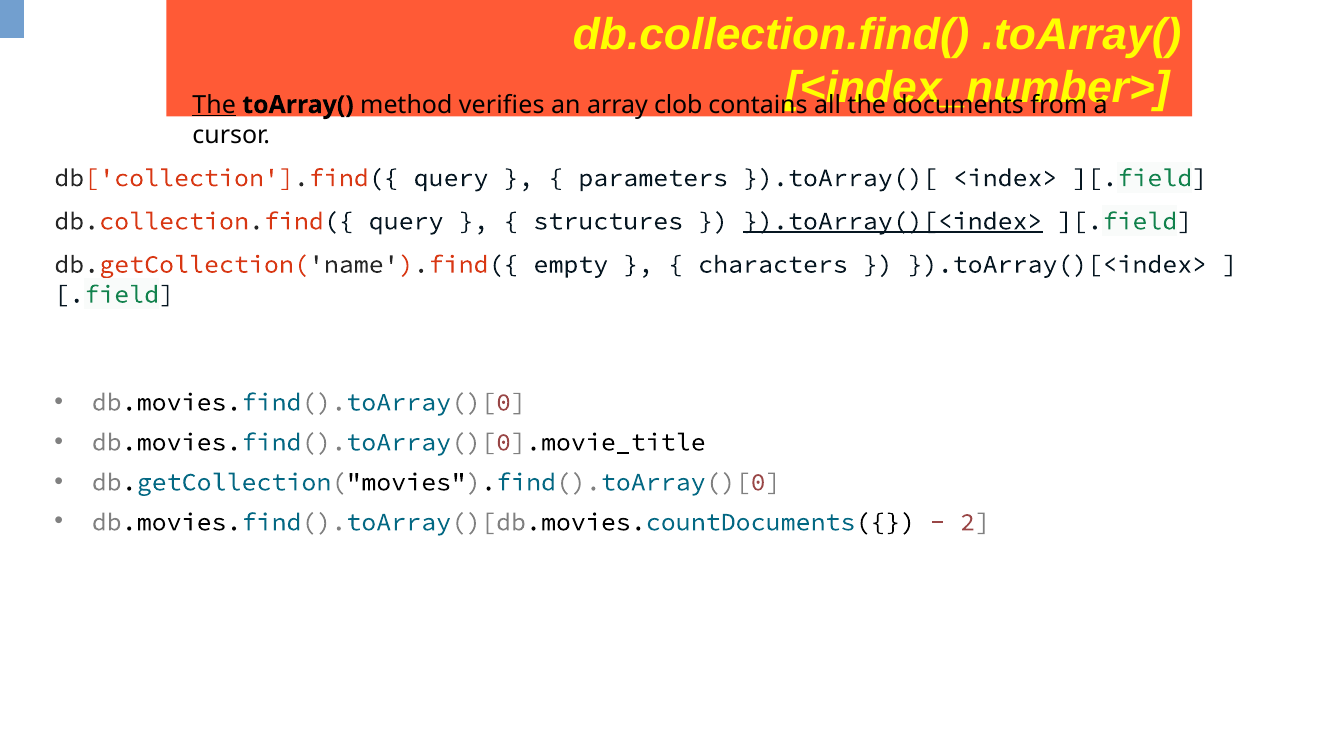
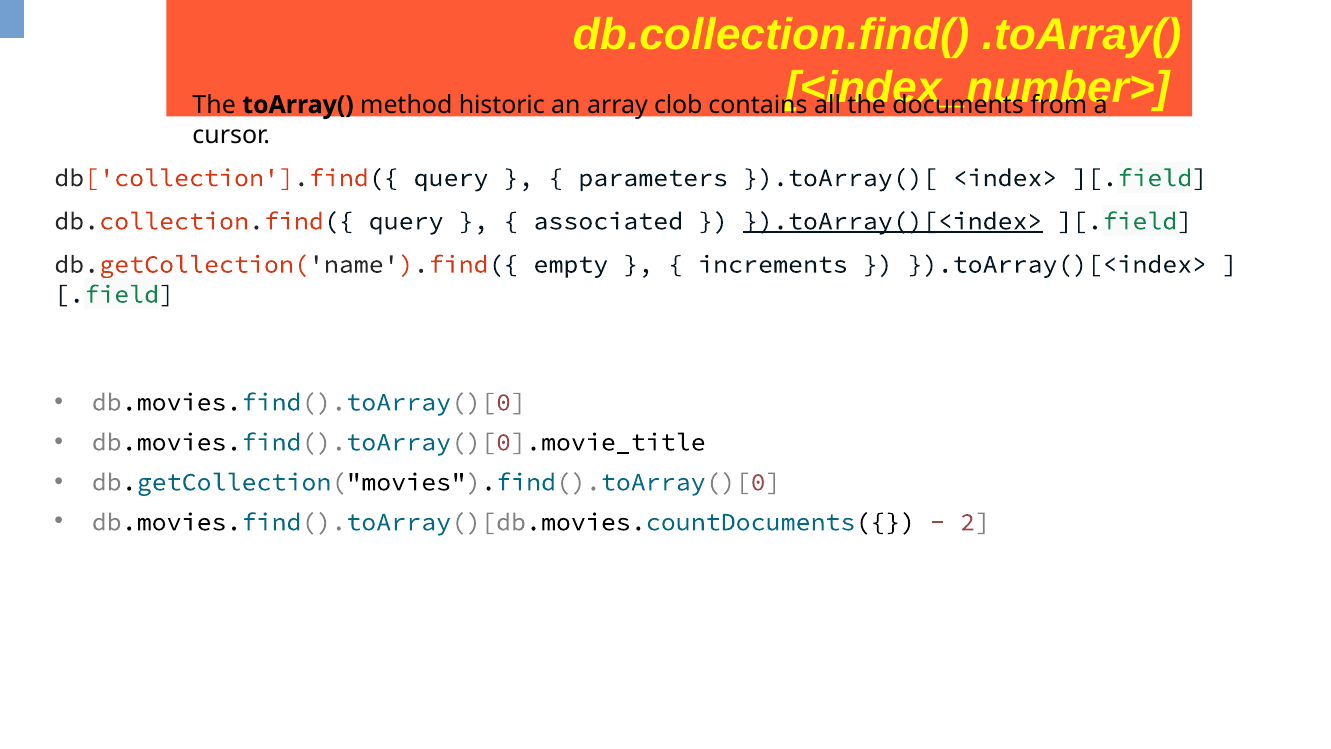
The underline: present -> none (214, 105)
verifies: verifies -> historic (502, 105)
structures: structures -> associated (608, 221)
characters: characters -> increments (773, 264)
